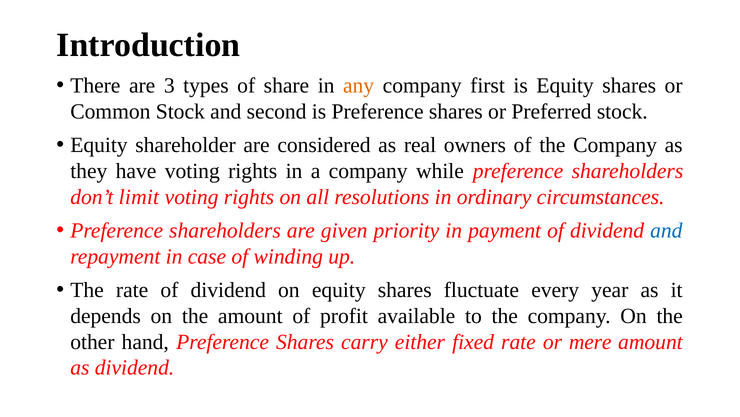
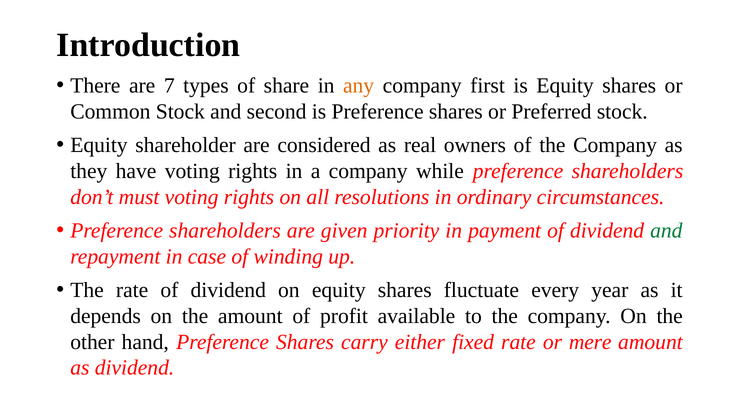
3: 3 -> 7 (169, 86)
limit: limit -> must (139, 197)
and colour: blue -> green (666, 230)
